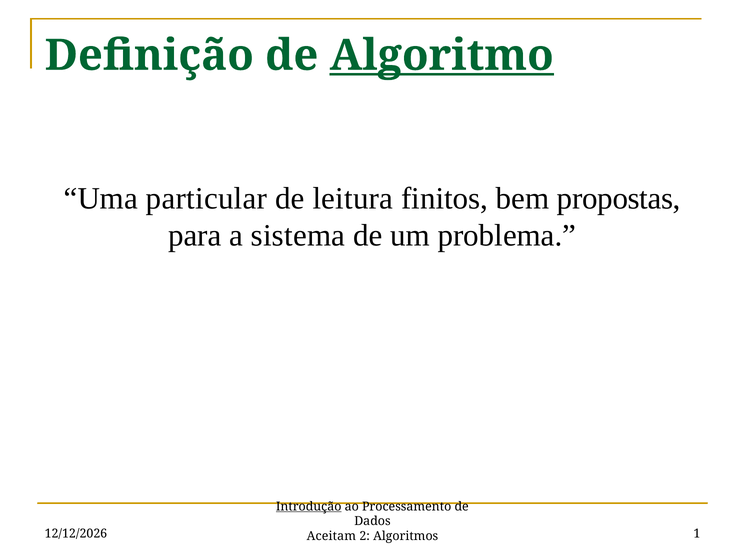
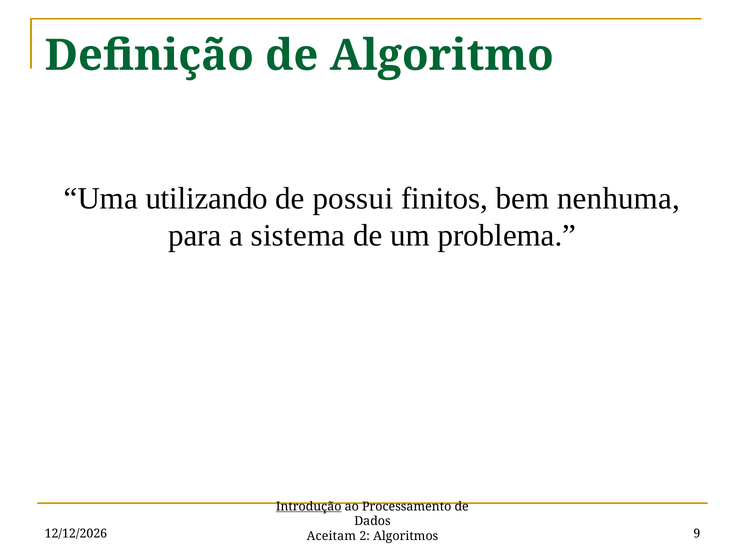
Algoritmo underline: present -> none (442, 55)
particular: particular -> utilizando (207, 198)
leitura: leitura -> possui (353, 198)
propostas: propostas -> nenhuma (619, 198)
1: 1 -> 9 (697, 534)
